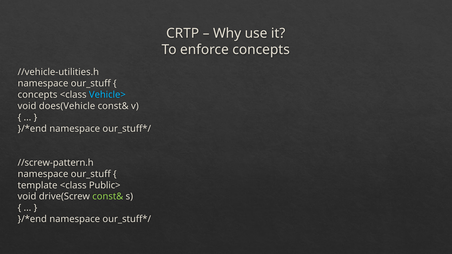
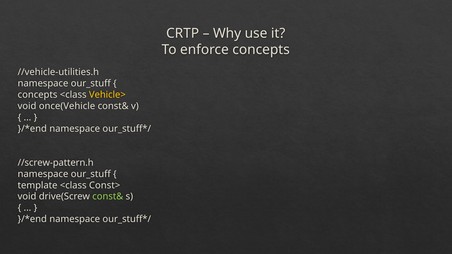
Vehicle> colour: light blue -> yellow (107, 95)
does(Vehicle: does(Vehicle -> once(Vehicle (67, 106)
Public>: Public> -> Const> (105, 185)
